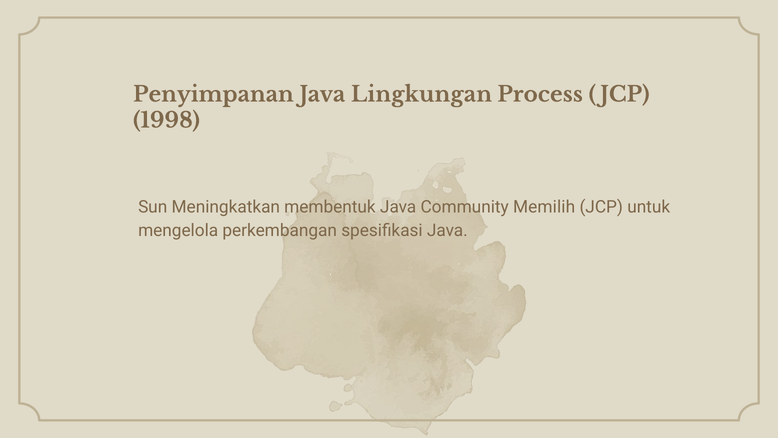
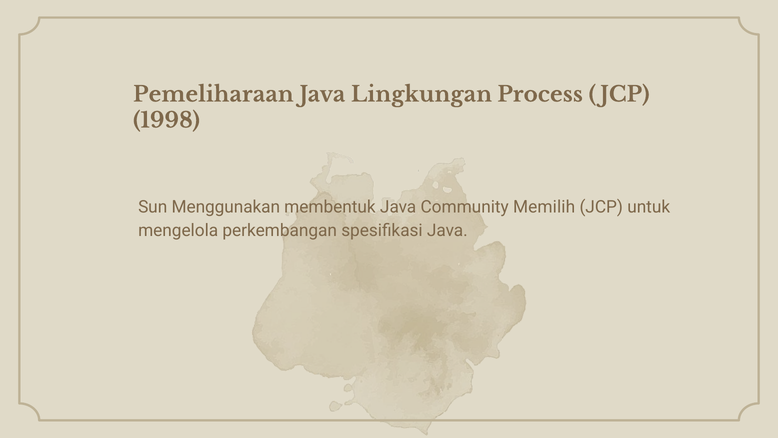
Penyimpanan: Penyimpanan -> Pemeliharaan (213, 94)
Meningkatkan: Meningkatkan -> Menggunakan (226, 207)
